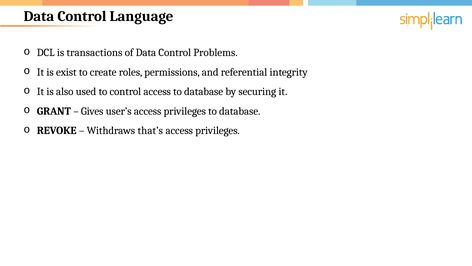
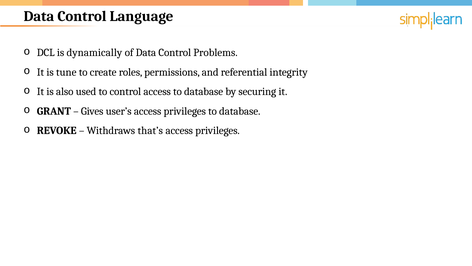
transactions: transactions -> dynamically (94, 53)
exist: exist -> tune (66, 72)
